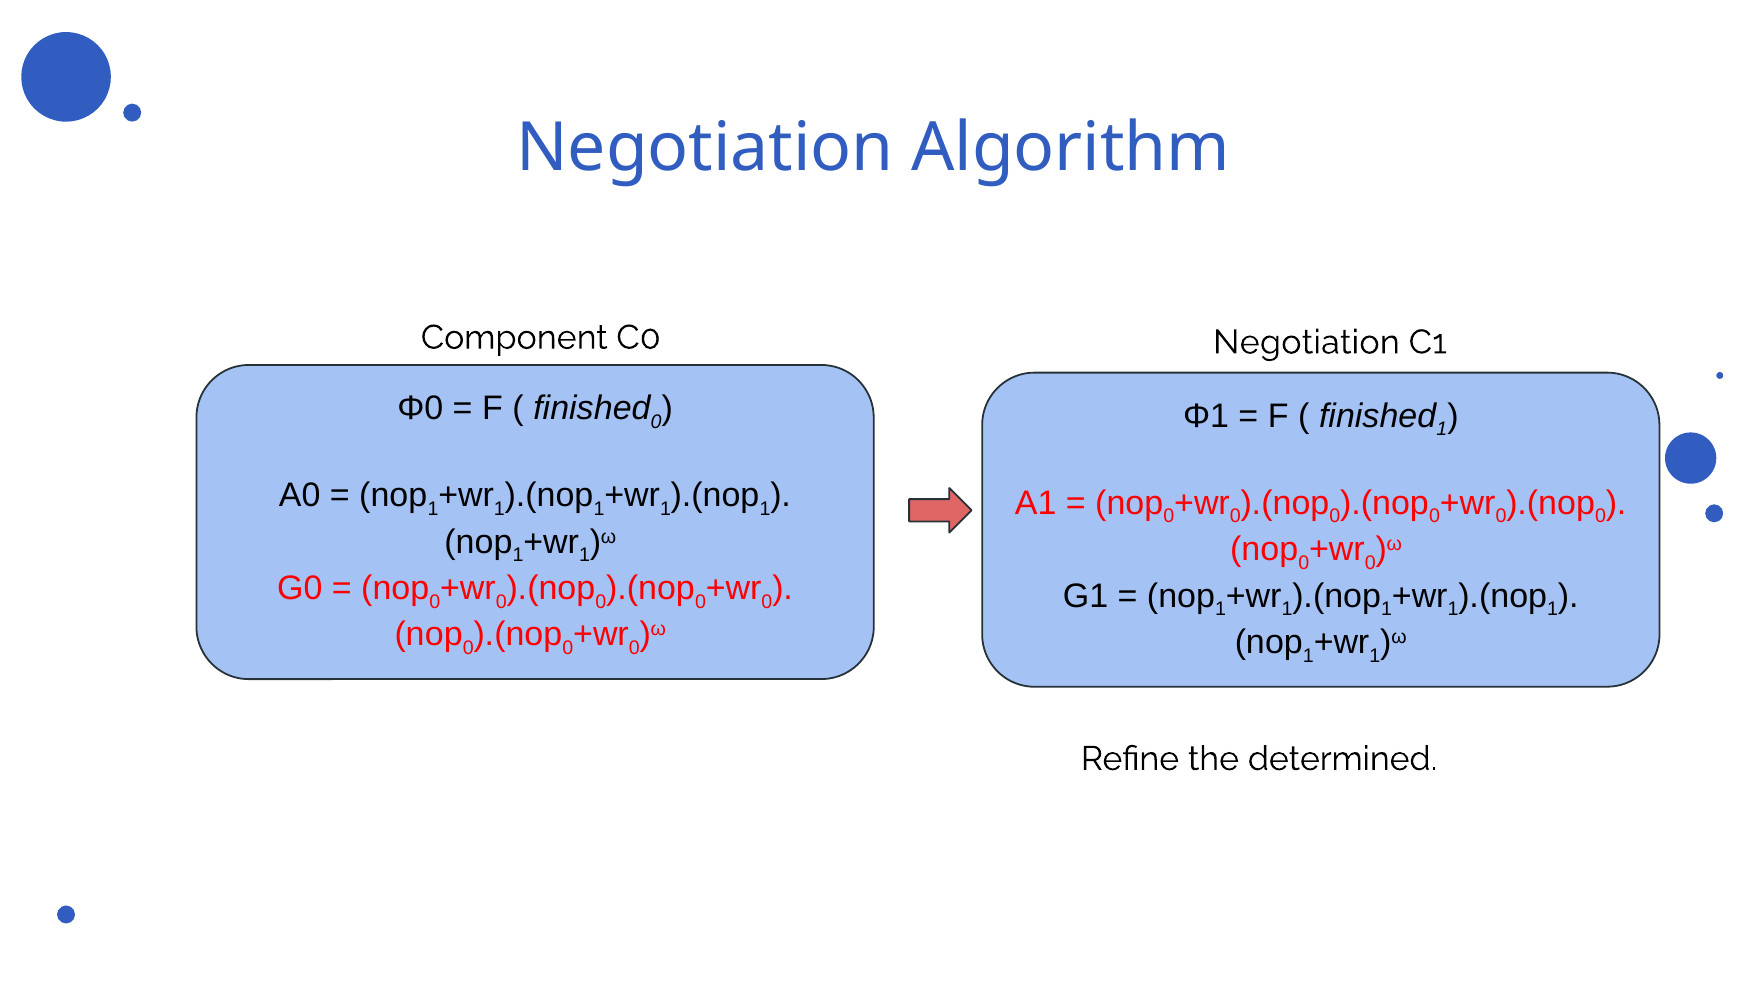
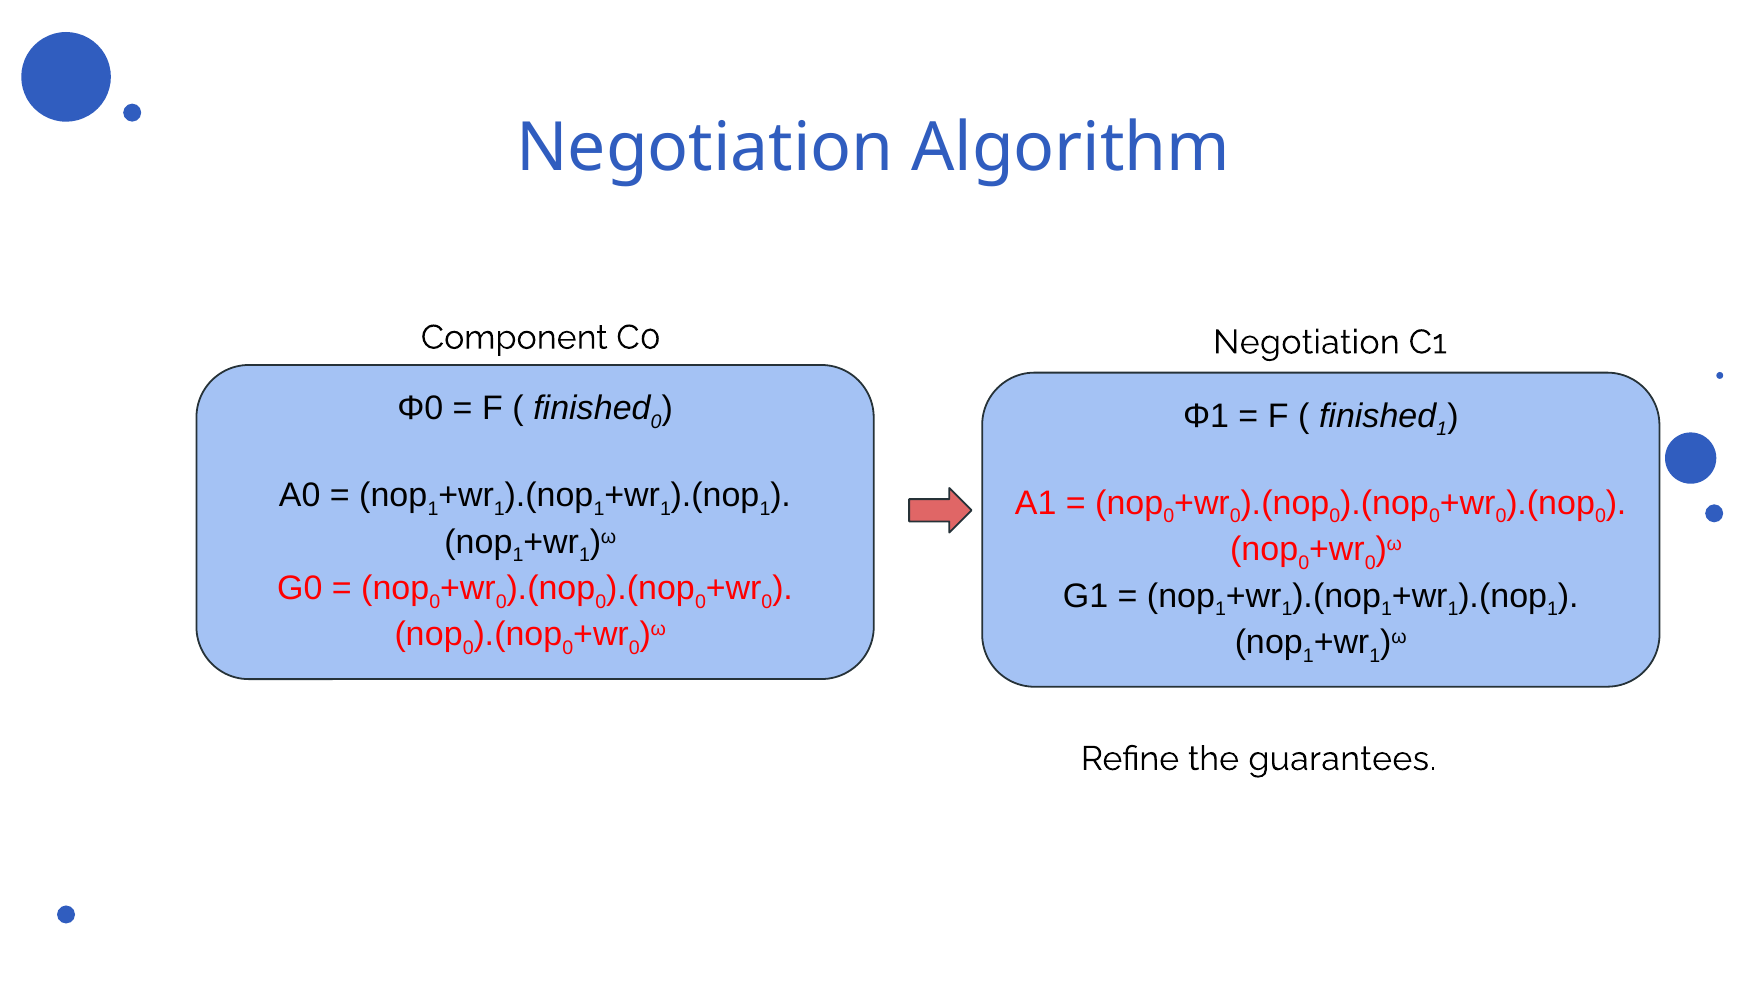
determined: determined -> guarantees (1342, 759)
